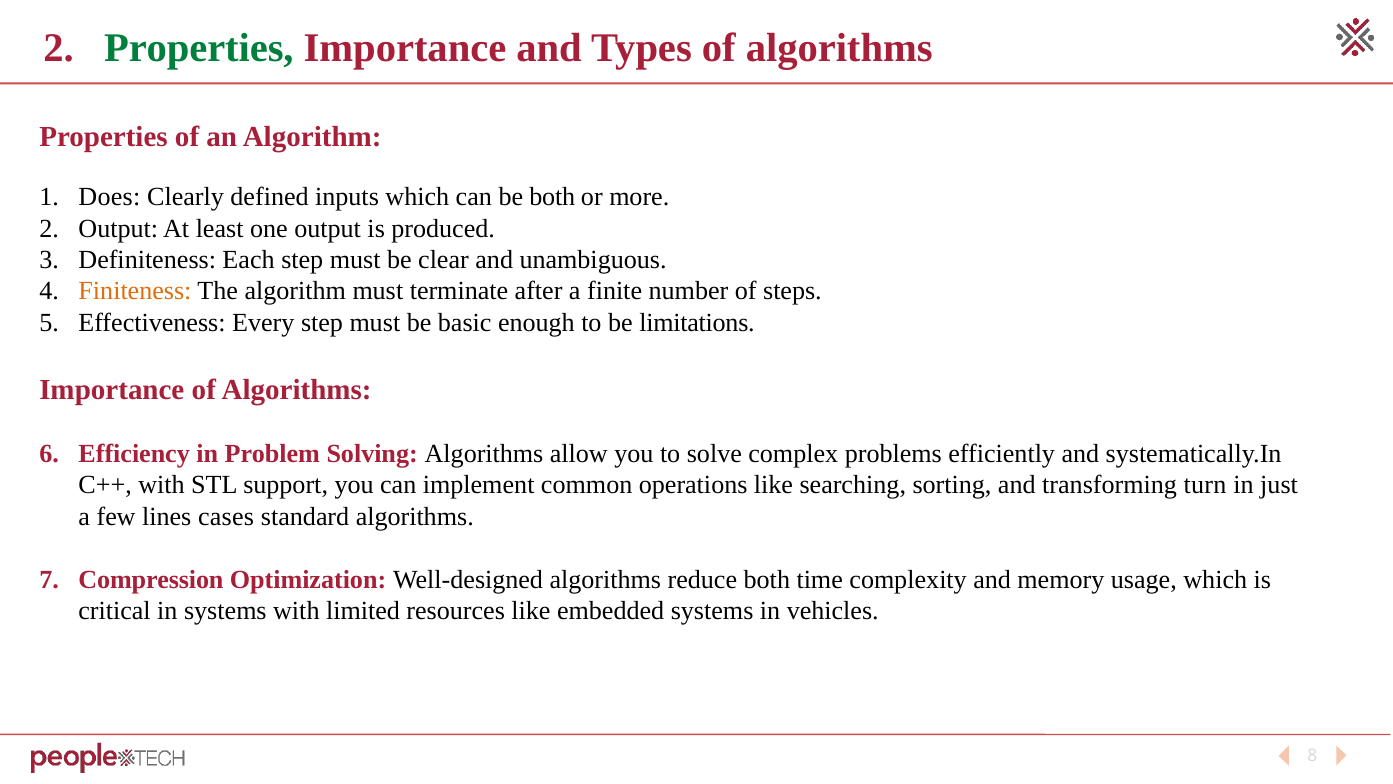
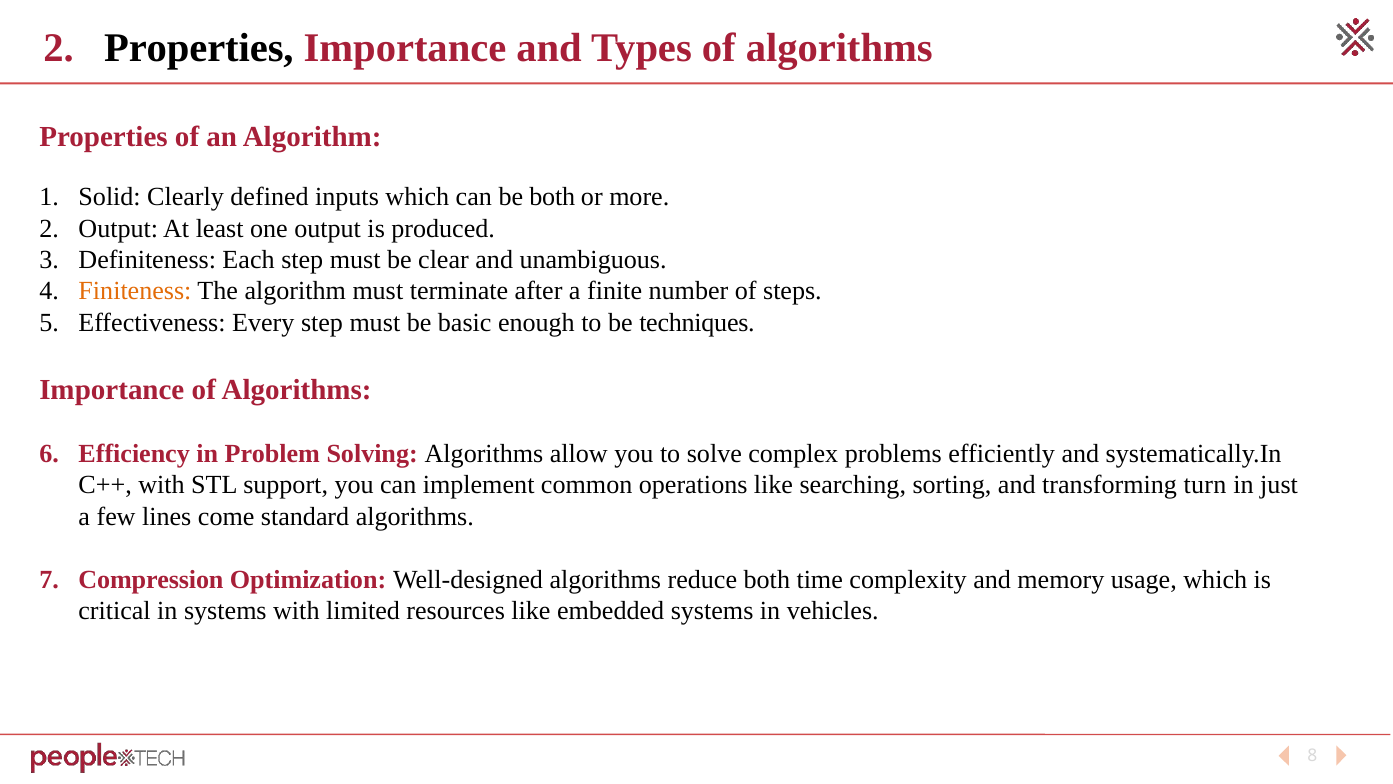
Properties colour: green -> black (199, 48)
Does: Does -> Solid (110, 197)
limitations: limitations -> techniques (697, 322)
cases: cases -> come (226, 516)
